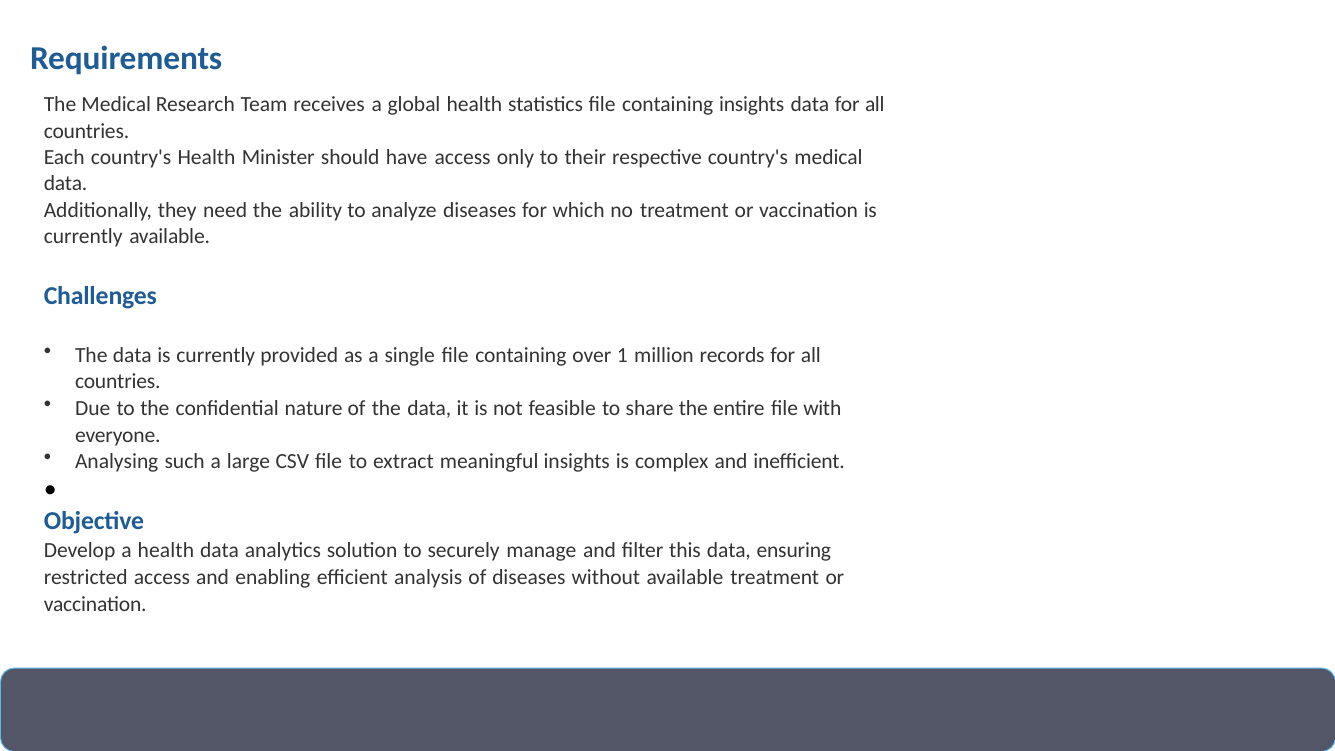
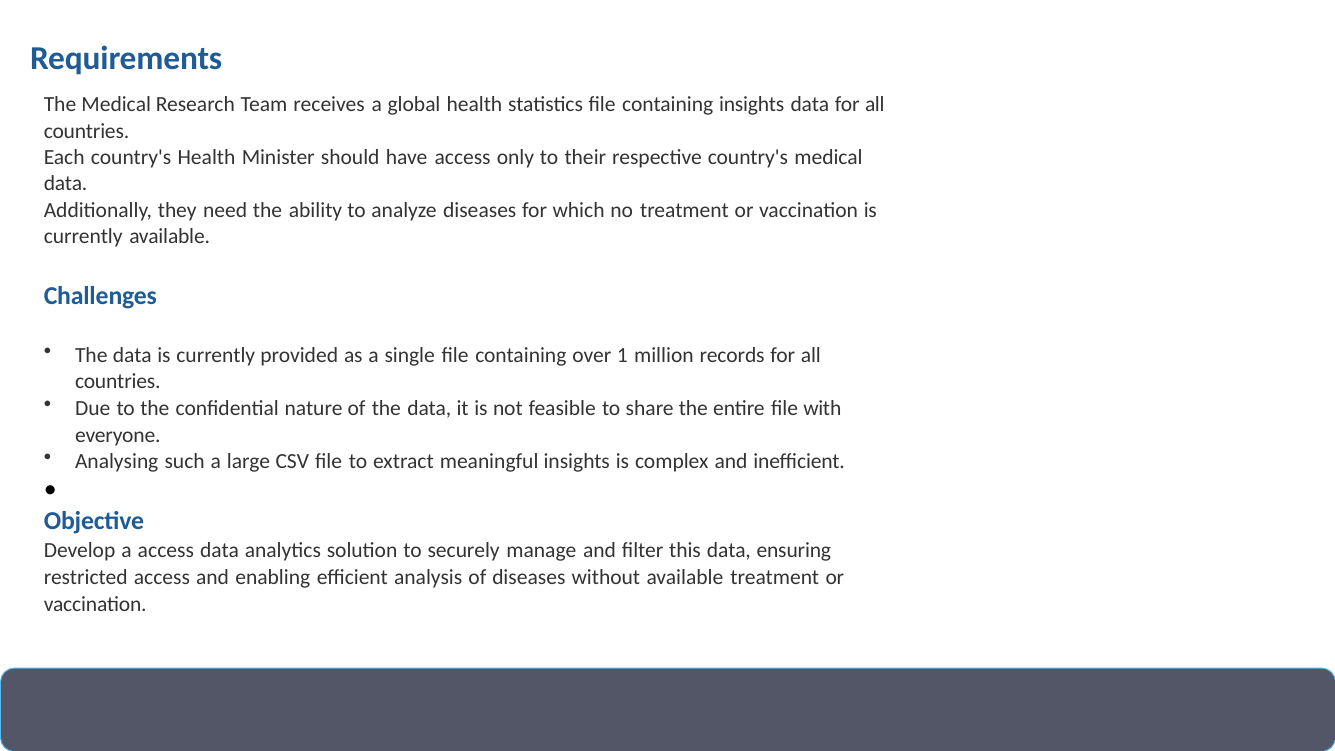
a health: health -> access (166, 550)
